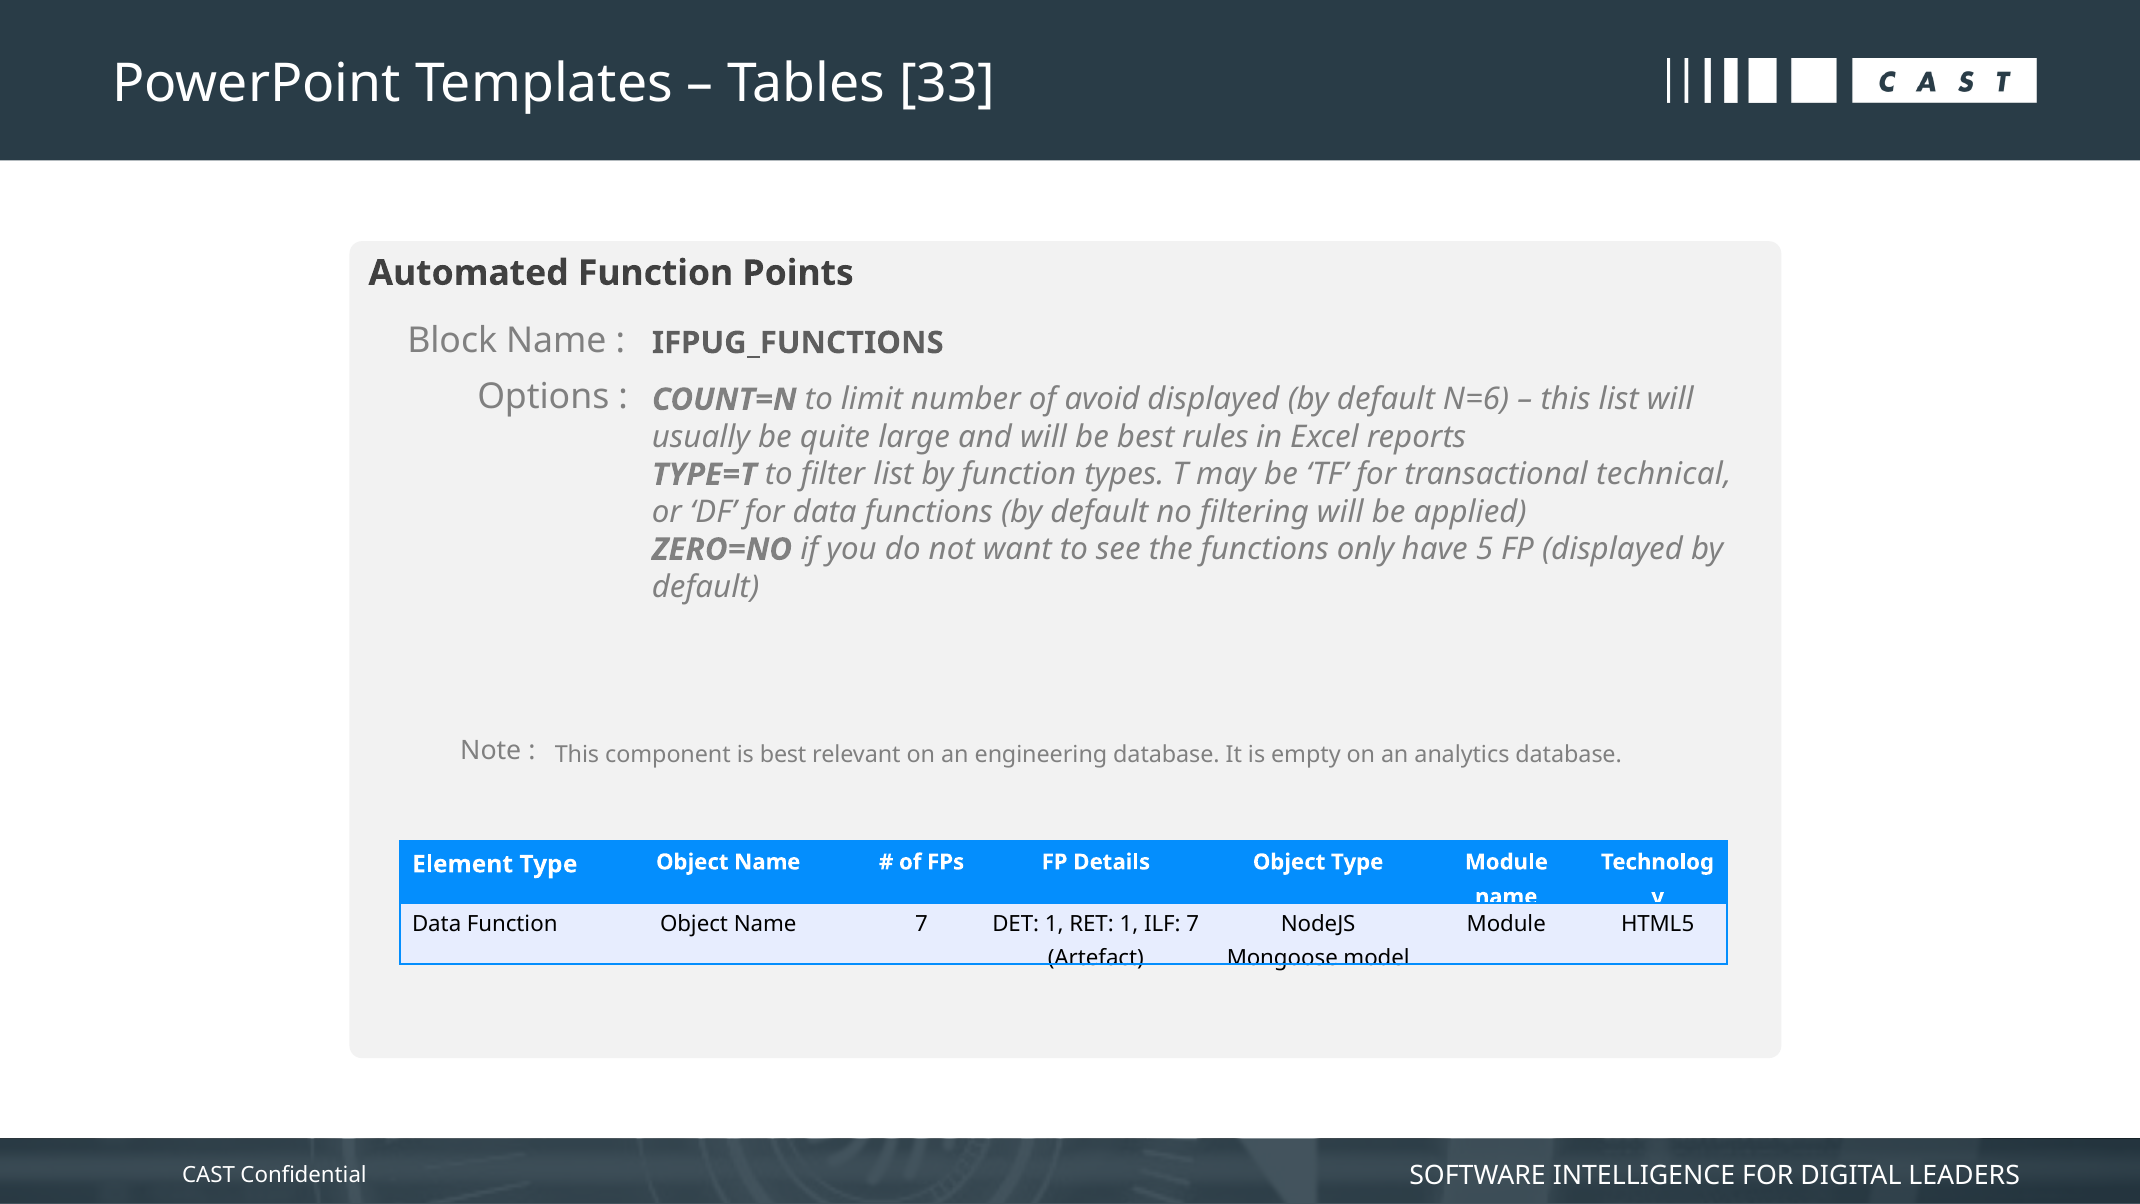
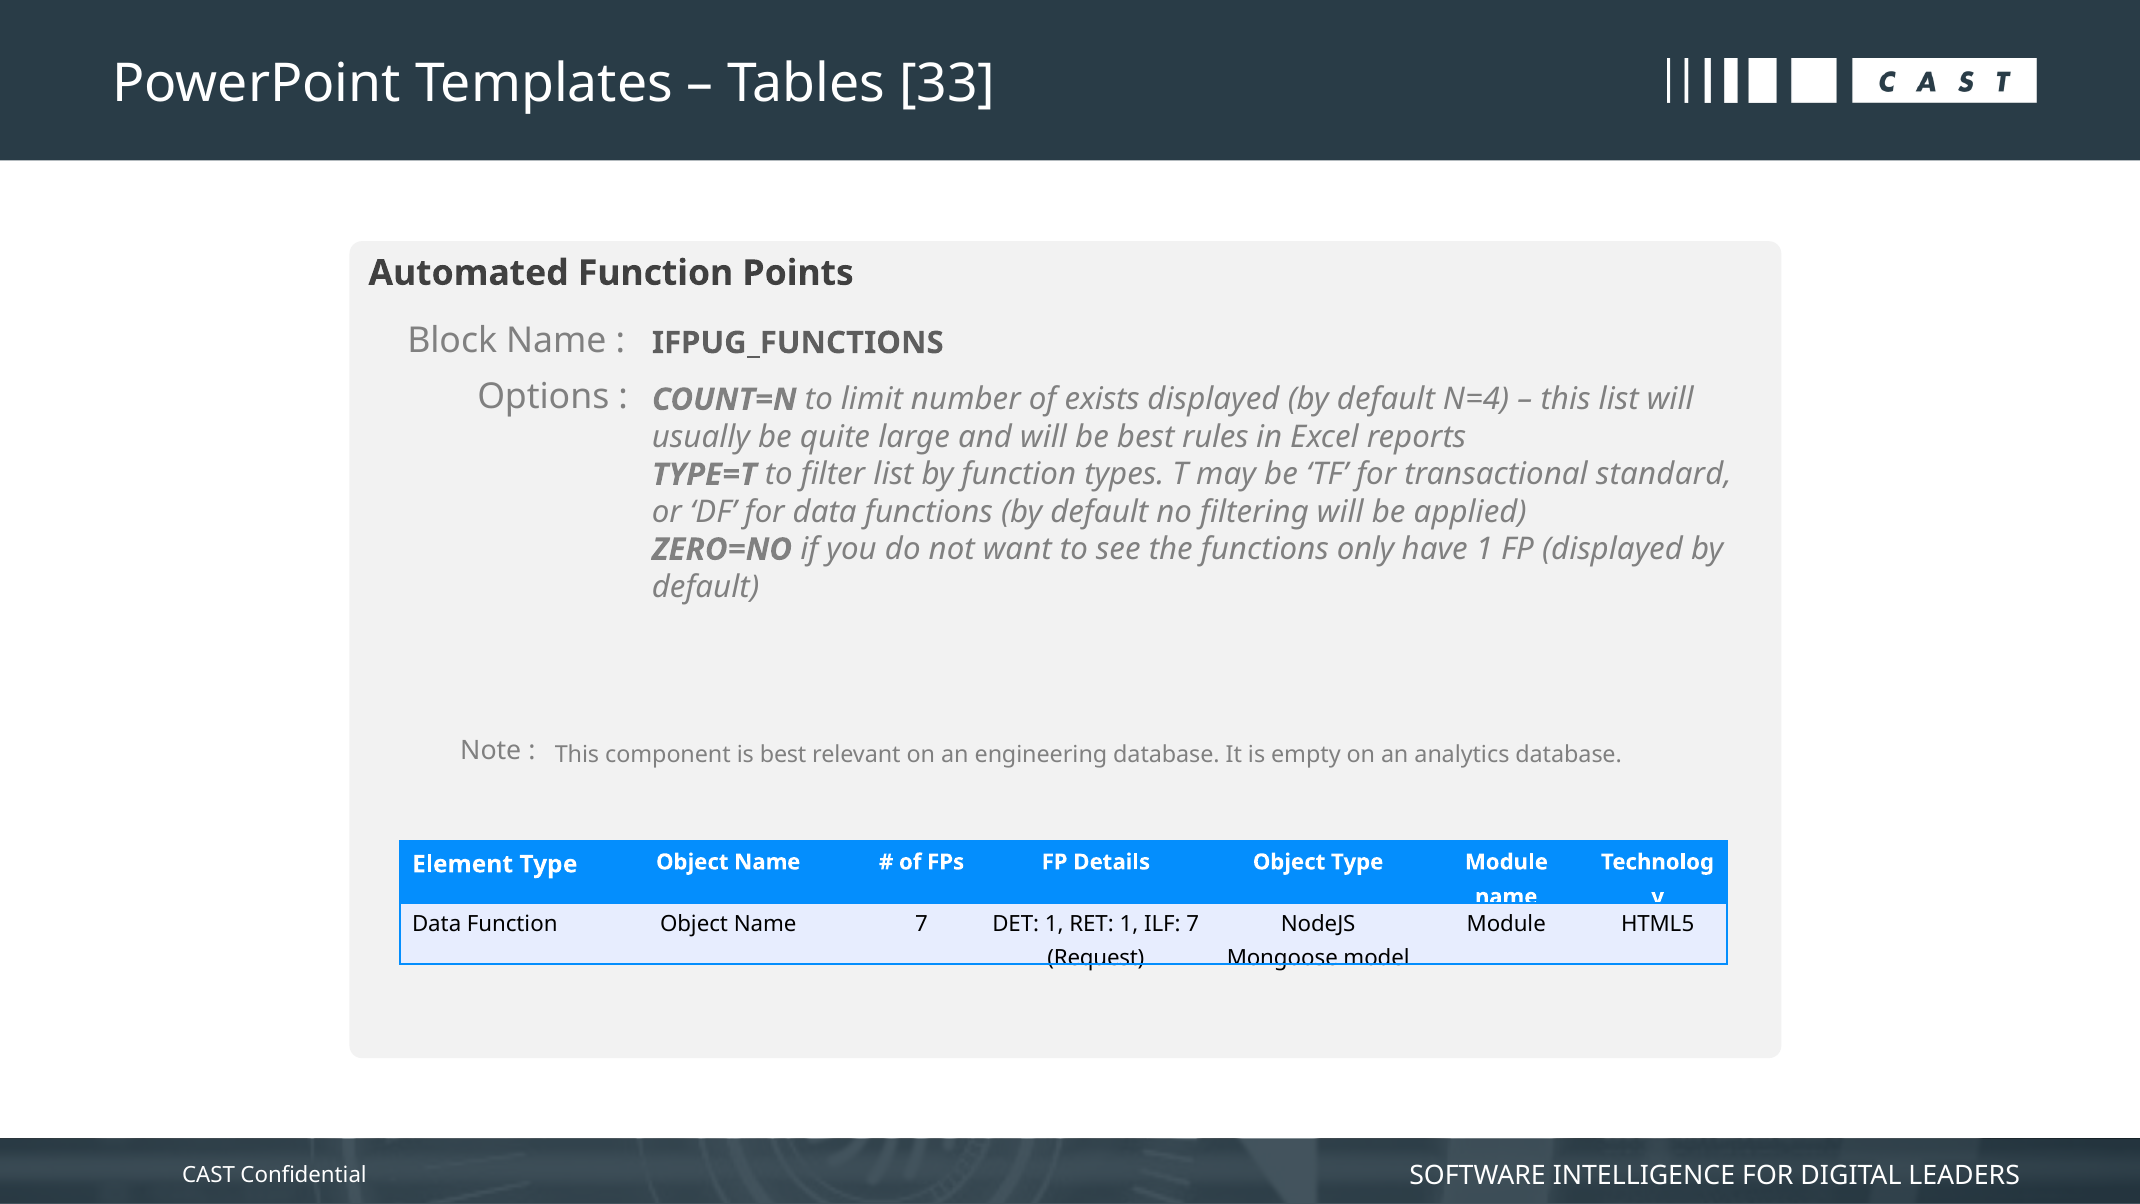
avoid: avoid -> exists (1102, 399)
N=6: N=6 -> N=4 (1476, 399)
technical: technical -> standard (1664, 474)
have 5: 5 -> 1 (1484, 549)
Artefact: Artefact -> Request (1096, 958)
